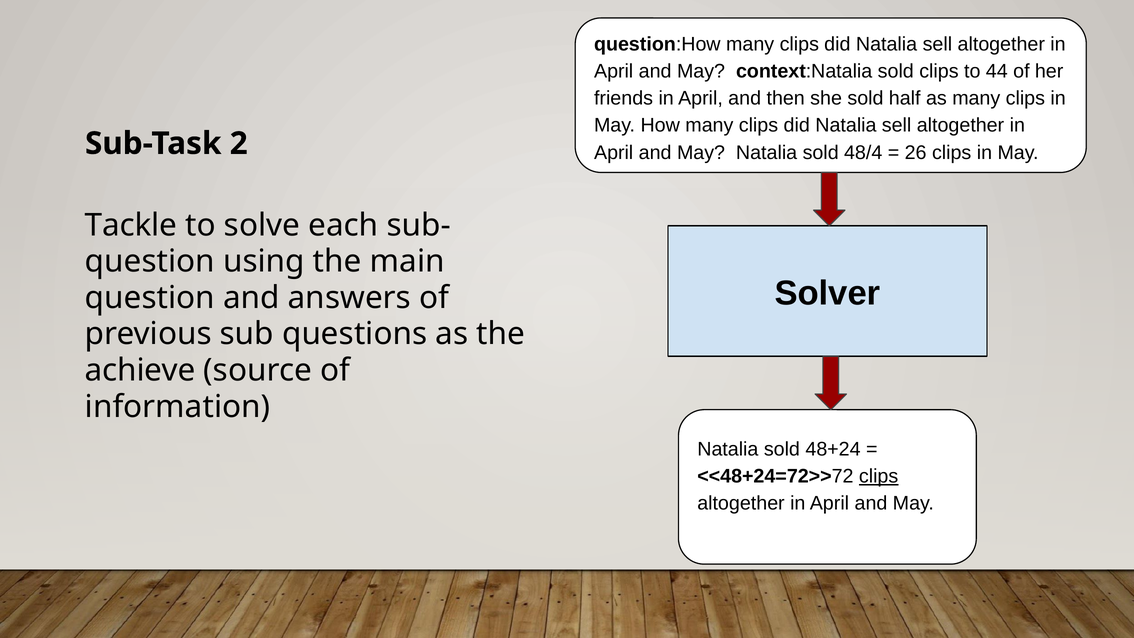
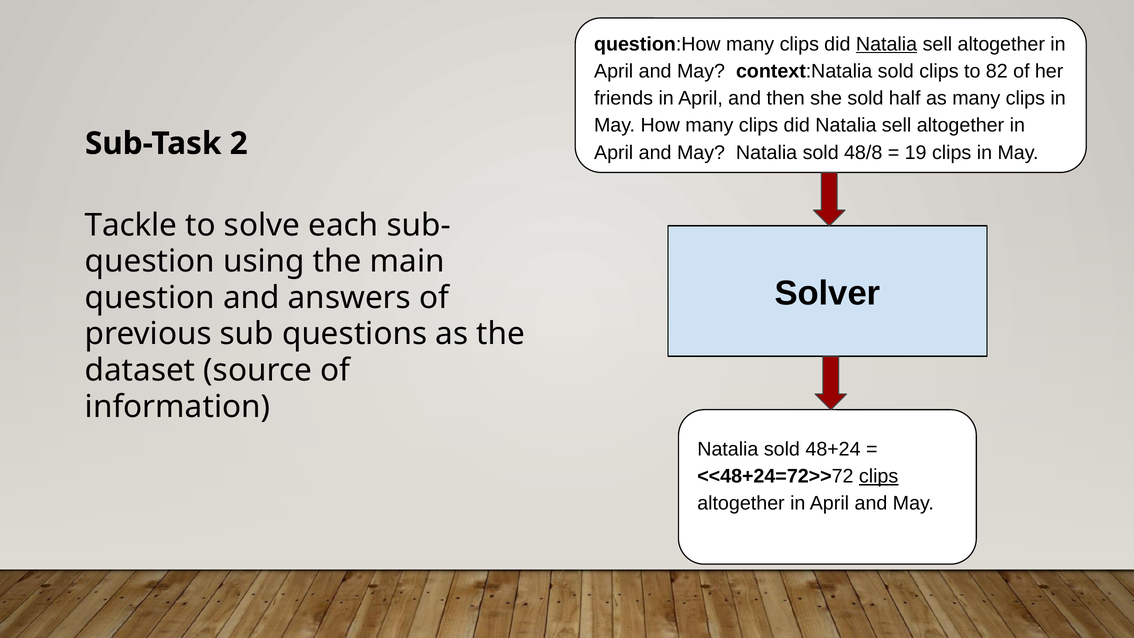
Natalia underline: none -> present (887, 44)
44: 44 -> 82 (997, 71)
48/4: 48/4 -> 48/8 (863, 153)
26: 26 -> 19 (916, 153)
achieve: achieve -> dataset (140, 370)
